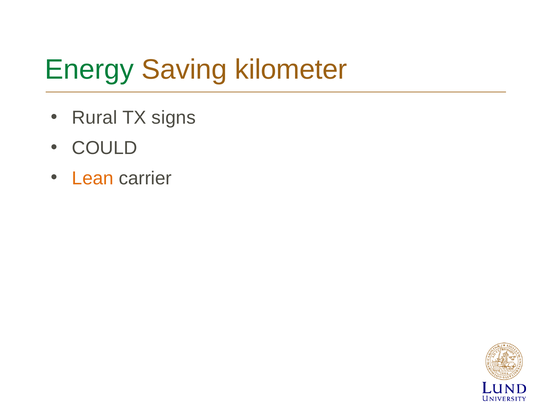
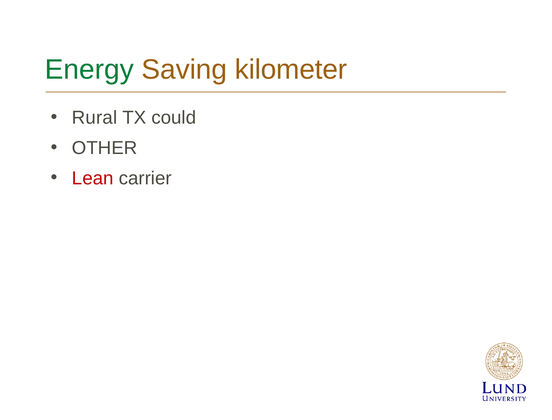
signs: signs -> could (174, 118)
COULD: COULD -> OTHER (105, 148)
Lean colour: orange -> red (93, 178)
